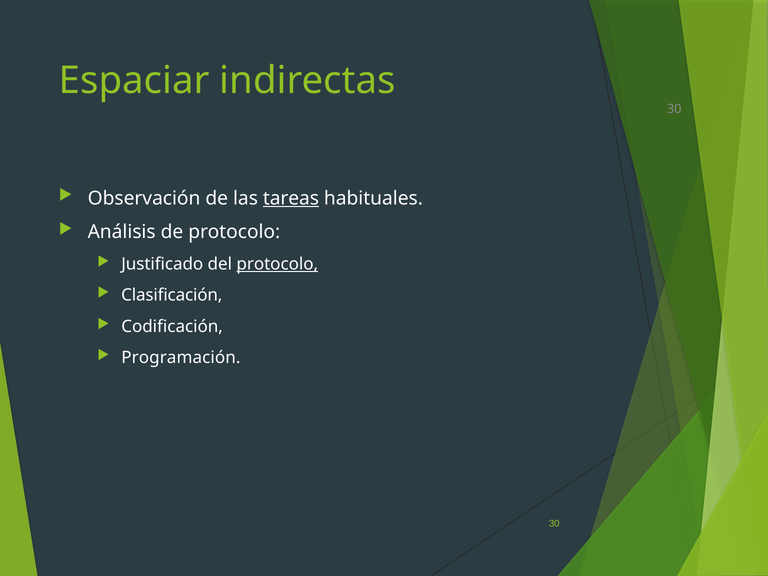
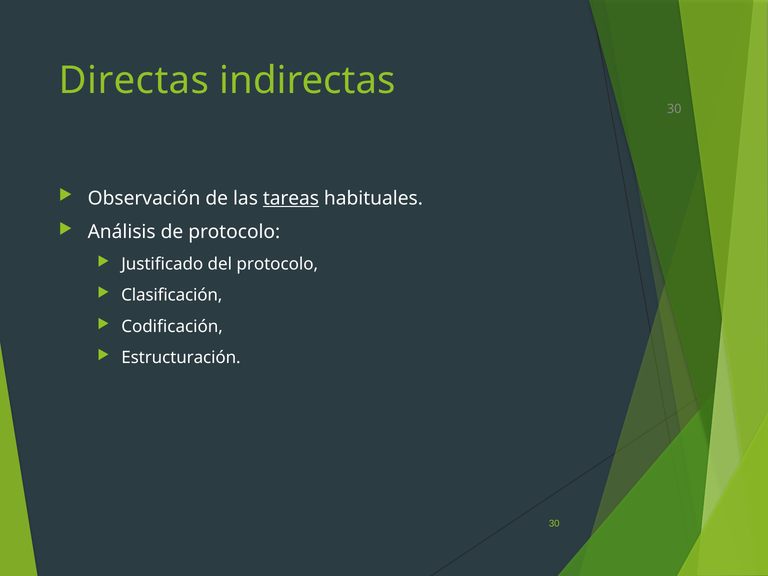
Espaciar: Espaciar -> Directas (134, 81)
protocolo underline: present -> none (277, 264)
Programación: Programación -> Estructuración (181, 358)
